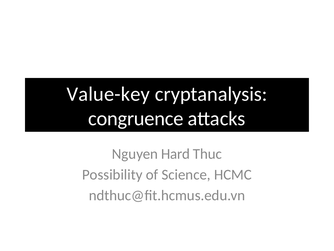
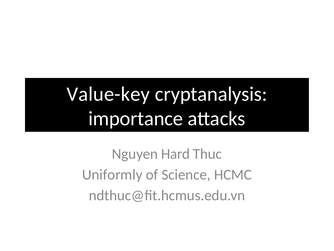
congruence: congruence -> importance (136, 118)
Possibility: Possibility -> Uniformly (112, 174)
